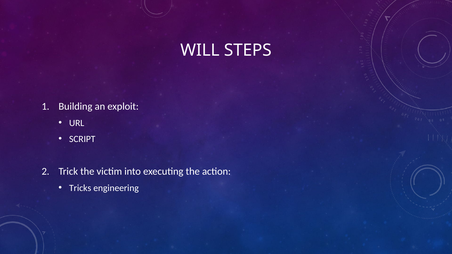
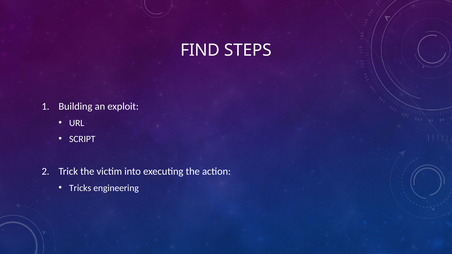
WILL: WILL -> FIND (200, 50)
